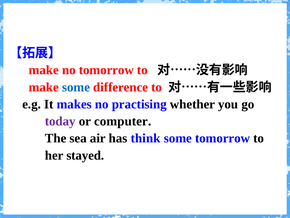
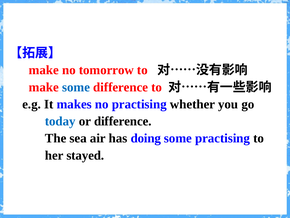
today colour: purple -> blue (60, 121)
or computer: computer -> difference (123, 121)
think: think -> doing (146, 138)
some tomorrow: tomorrow -> practising (223, 138)
